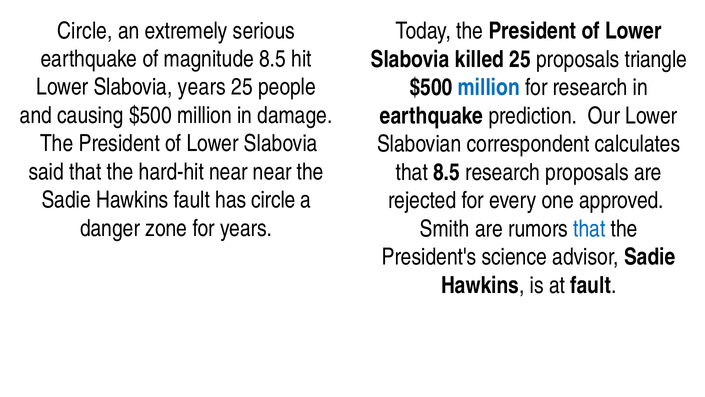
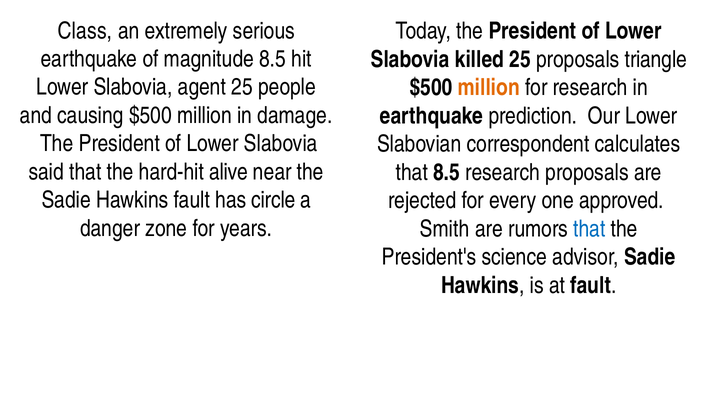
Circle: Circle -> Class (85, 31)
Slabovia years: years -> agent (202, 87)
million colour: blue -> orange (489, 88)
hard-hit near: near -> alive (229, 172)
